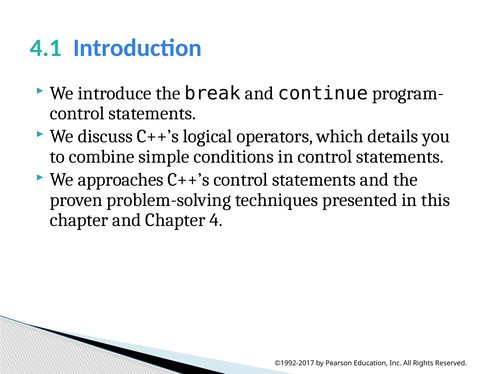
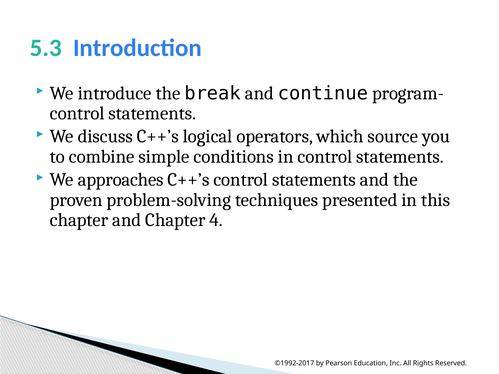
4.1: 4.1 -> 5.3 (46, 48)
details: details -> source (393, 137)
